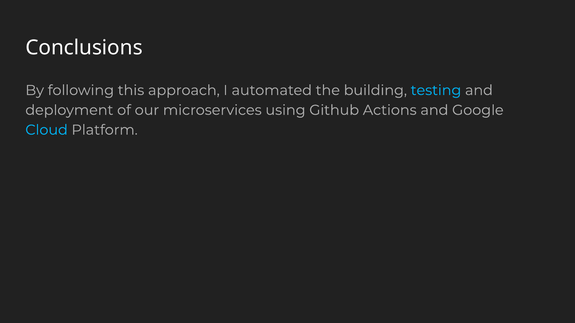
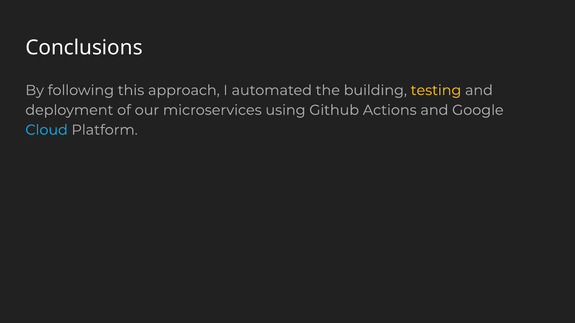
testing colour: light blue -> yellow (436, 90)
